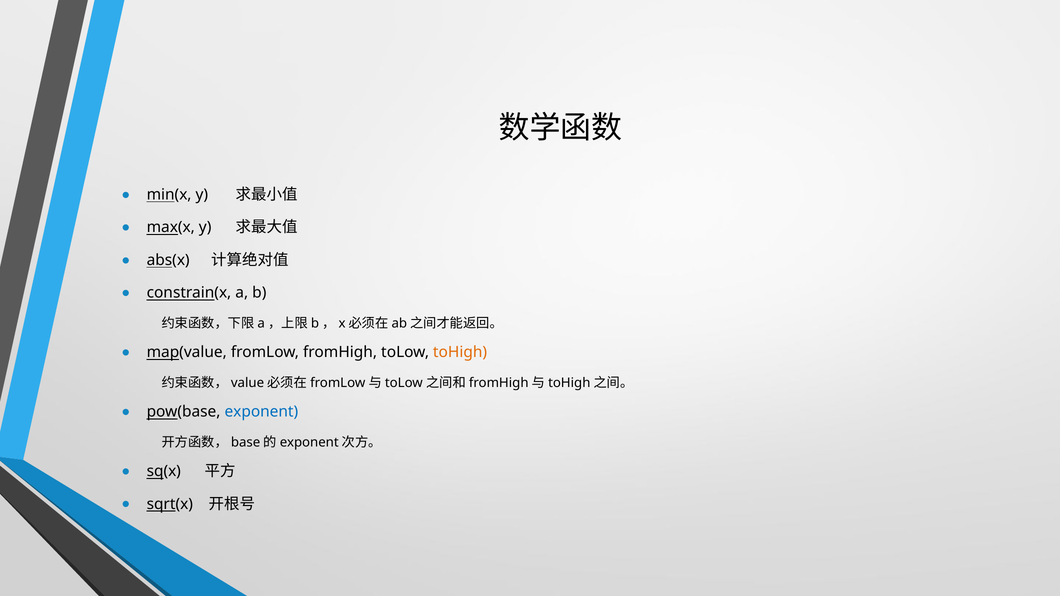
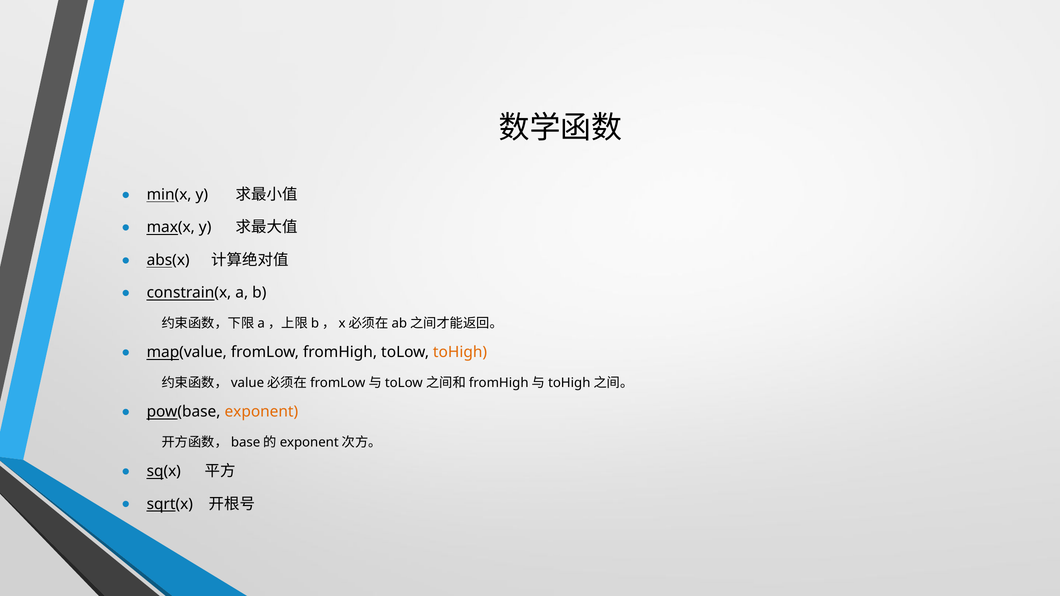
exponent colour: blue -> orange (261, 412)
